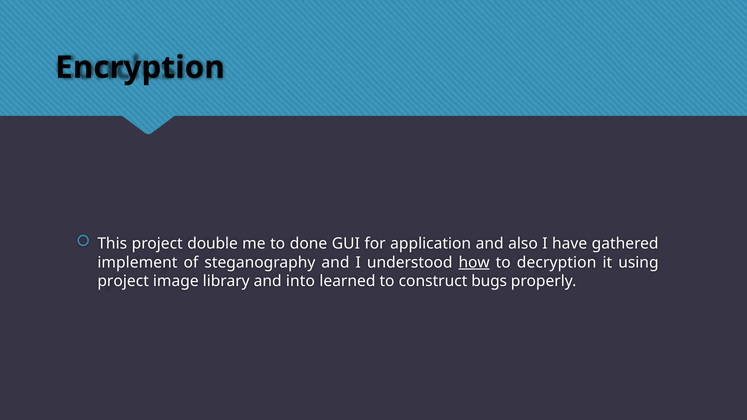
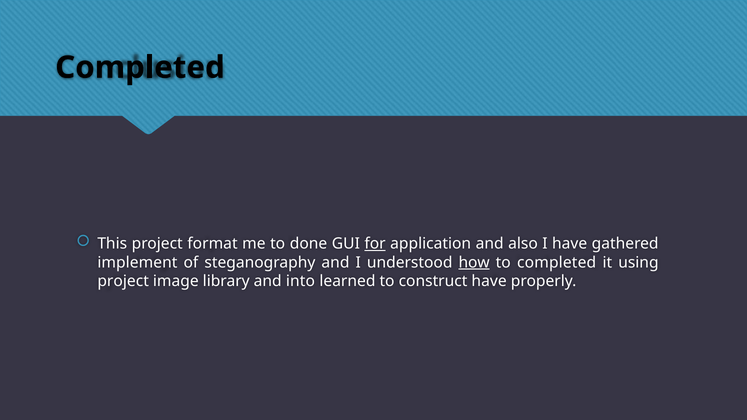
Encryption: Encryption -> Completed (140, 68)
double: double -> format (212, 244)
for underline: none -> present (375, 244)
to decryption: decryption -> completed (557, 263)
construct bugs: bugs -> have (489, 281)
